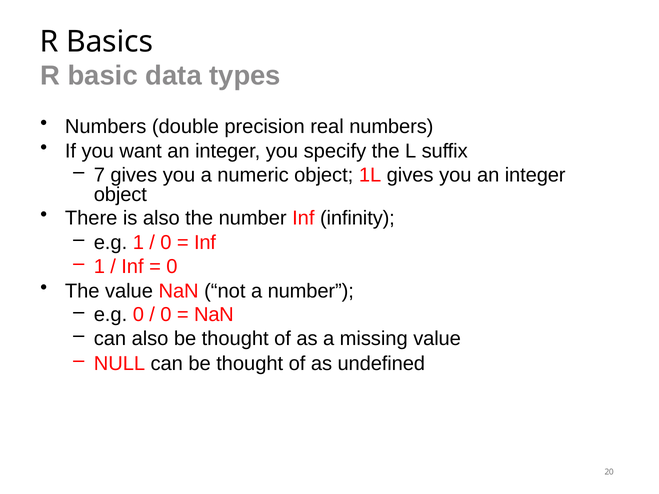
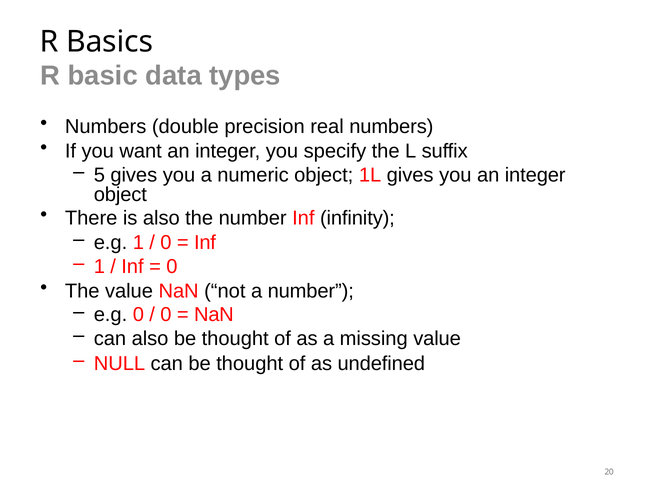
7: 7 -> 5 (99, 175)
